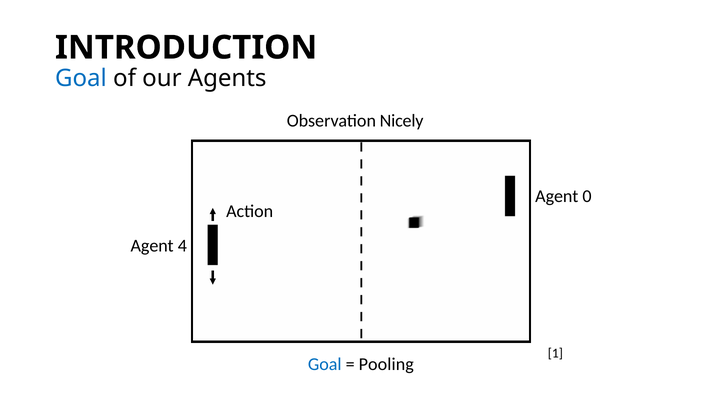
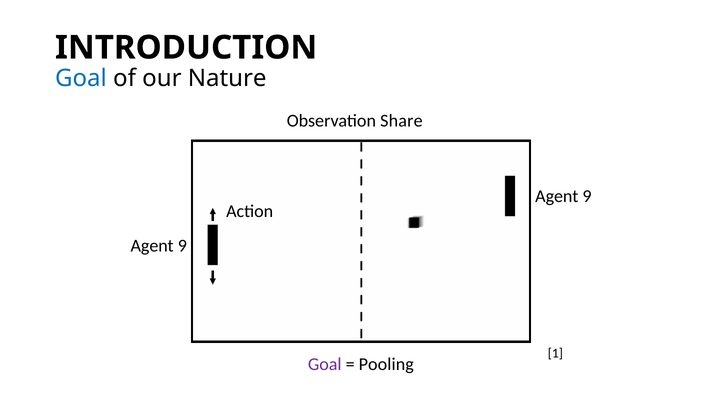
Agents: Agents -> Nature (227, 79)
Nicely: Nicely -> Share (401, 121)
0: 0 -> 9 (587, 196)
4: 4 -> 9 (182, 246)
Goal colour: blue -> purple (325, 364)
